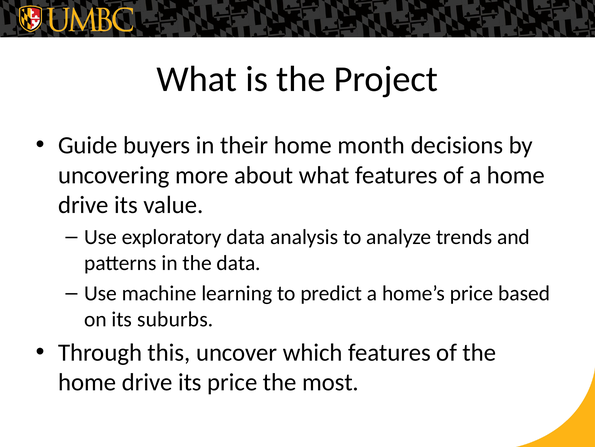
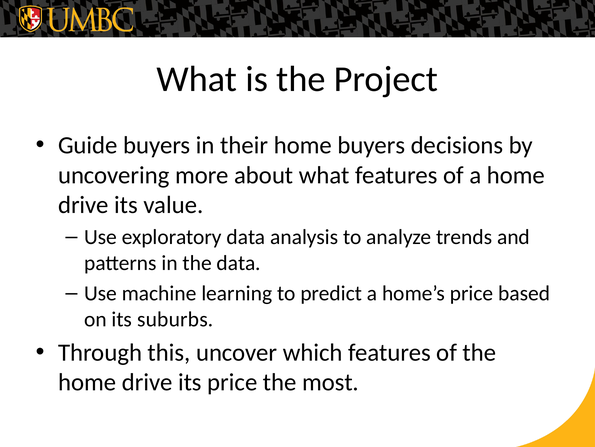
home month: month -> buyers (371, 145)
